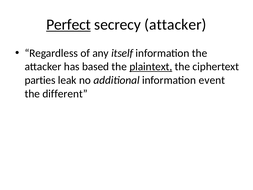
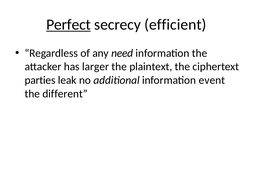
secrecy attacker: attacker -> efficient (175, 24)
itself: itself -> need (122, 53)
based: based -> larger (96, 67)
plaintext underline: present -> none (151, 67)
